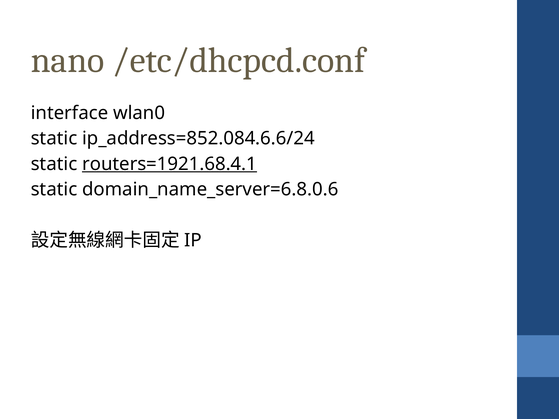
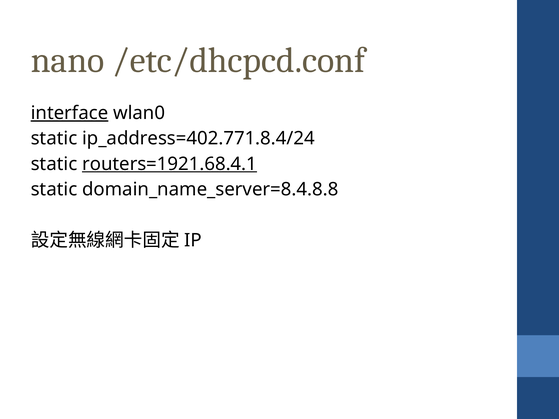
interface underline: none -> present (69, 113)
ip_address=852.084.6.6/24: ip_address=852.084.6.6/24 -> ip_address=402.771.8.4/24 (198, 139)
domain_name_server=6.8.0.6: domain_name_server=6.8.0.6 -> domain_name_server=8.4.8.8 (210, 189)
